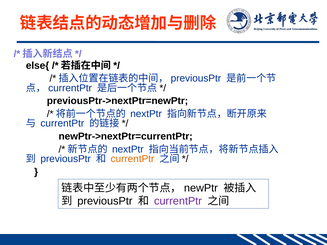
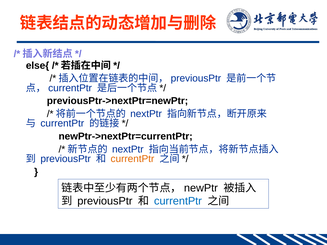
currentPtr colour: purple -> blue (178, 201)
